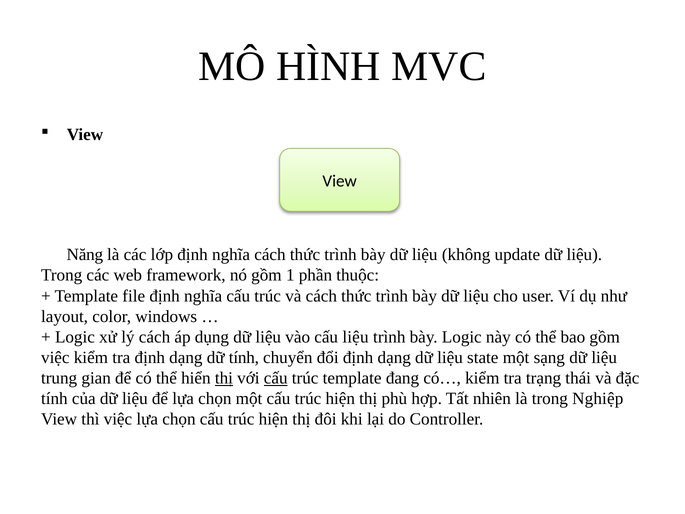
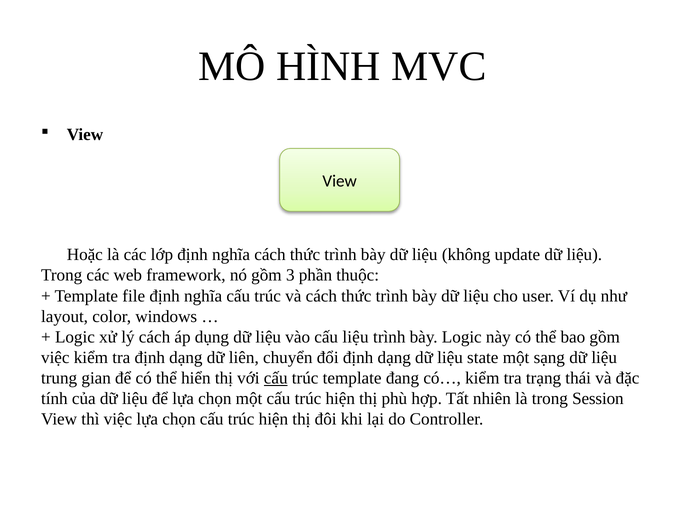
Năng: Năng -> Hoặc (85, 255)
1: 1 -> 3 (290, 275)
dữ tính: tính -> liên (244, 357)
thị underline: present -> none (224, 378)
Nghiệp: Nghiệp -> Session (598, 398)
